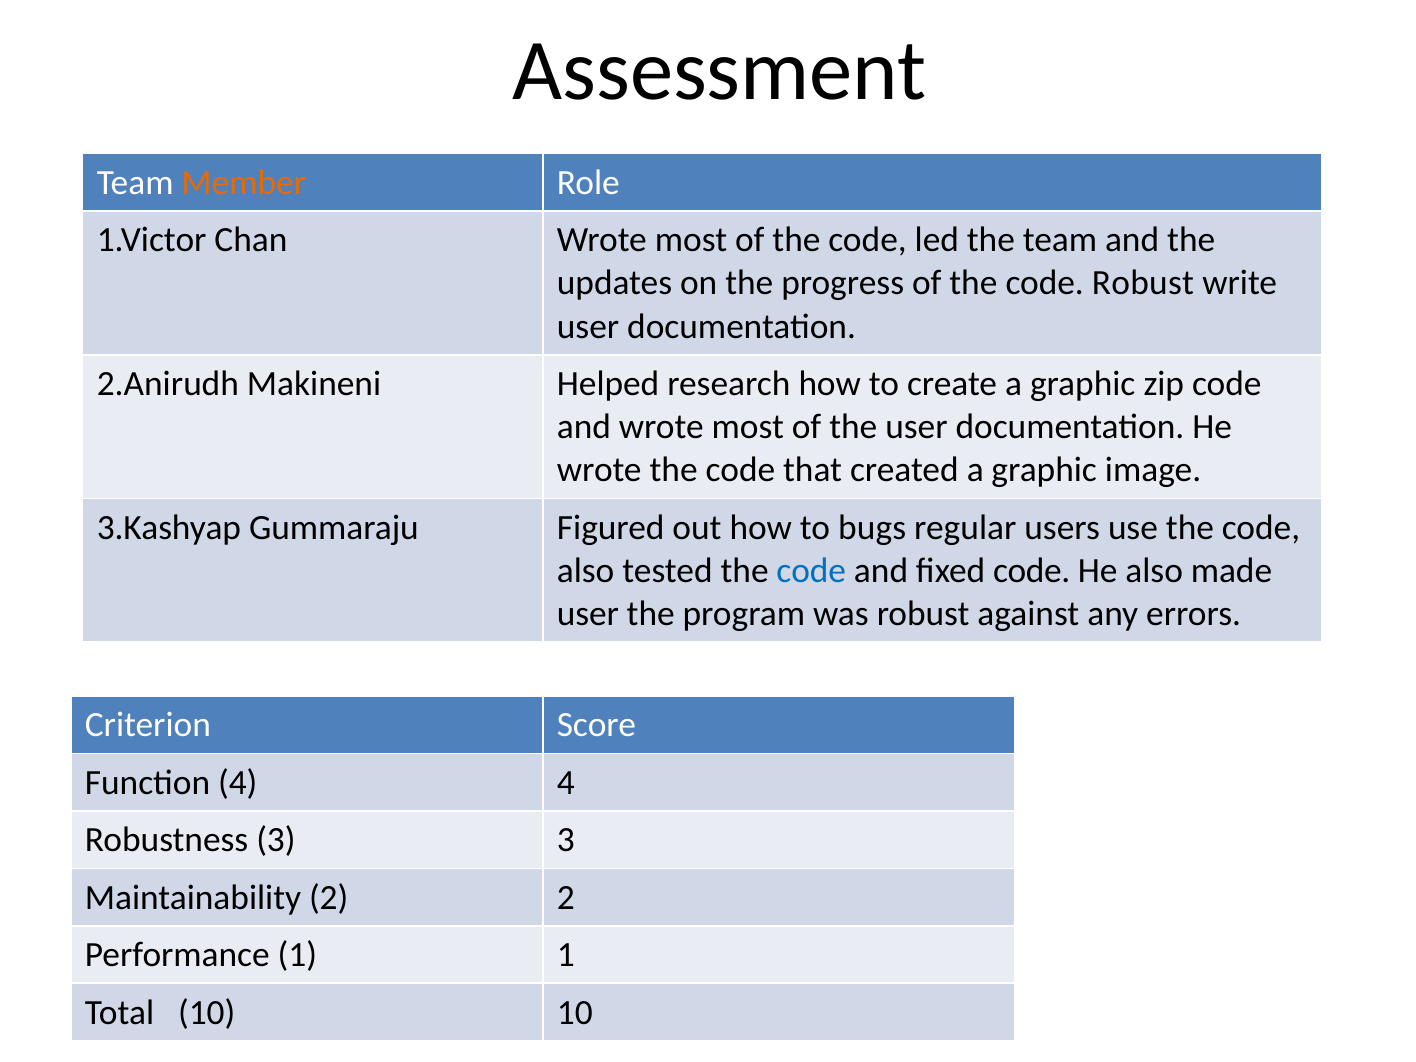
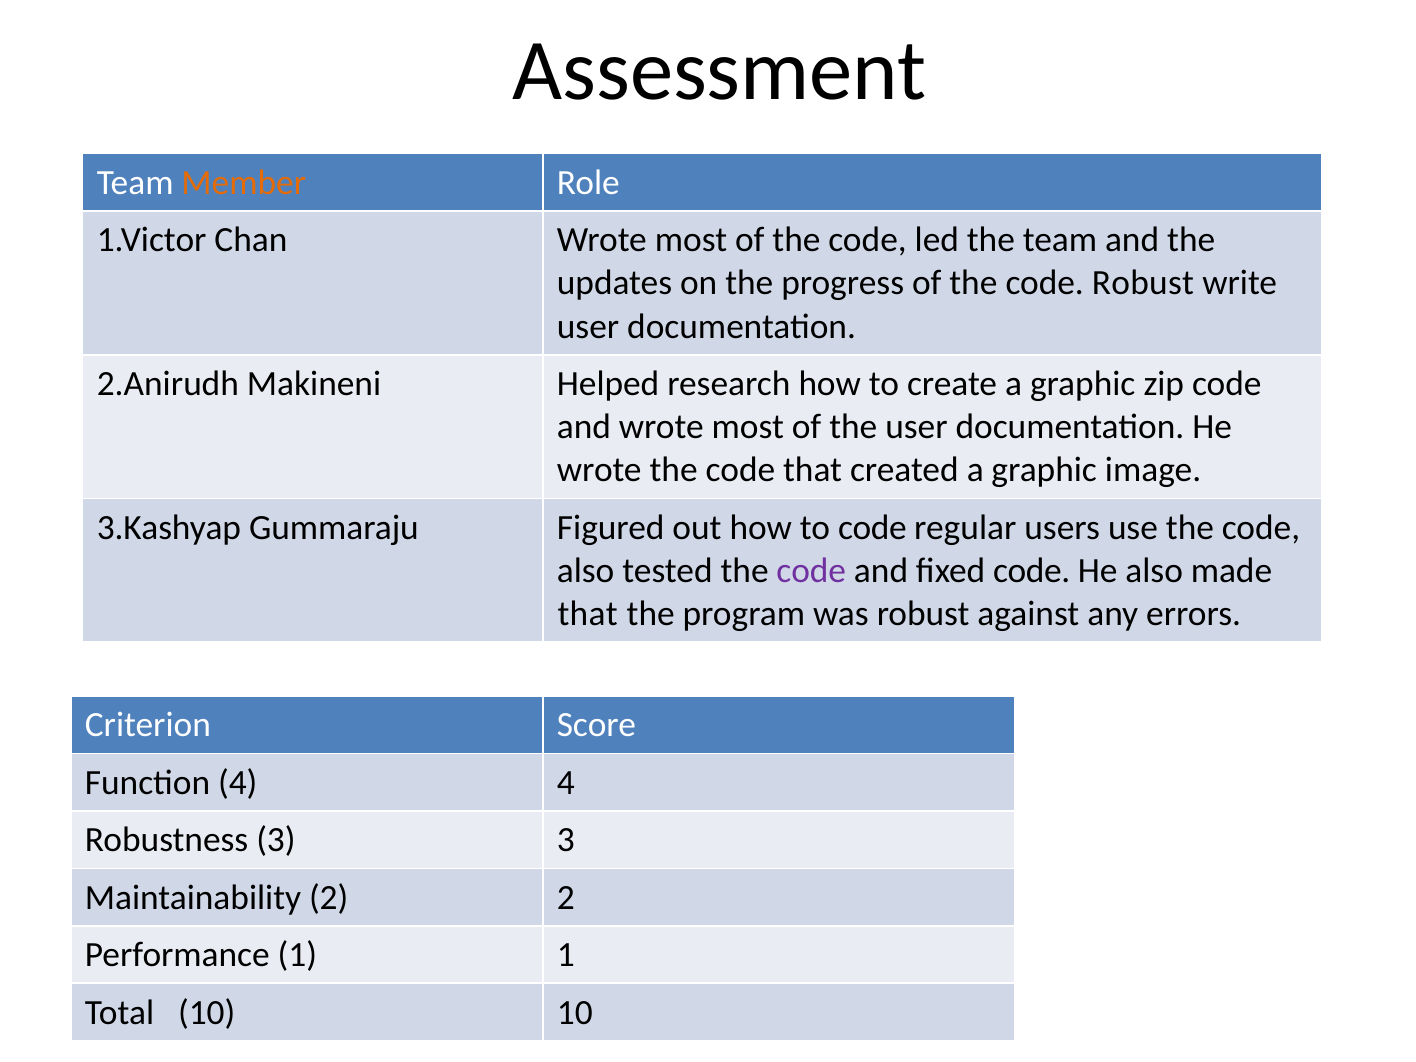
to bugs: bugs -> code (872, 528)
code colour: blue -> purple (811, 571)
user: user -> that (588, 614)
